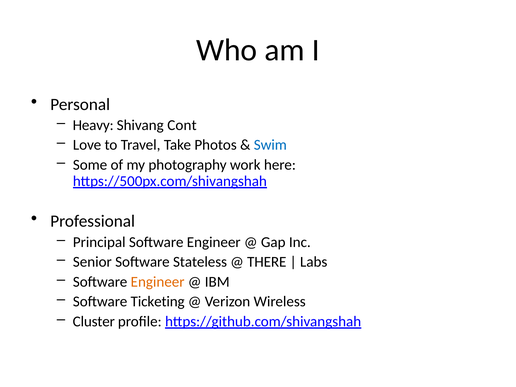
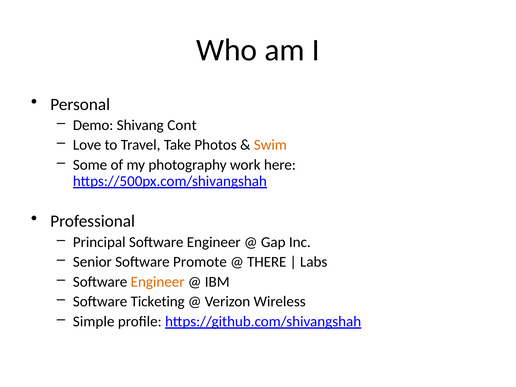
Heavy: Heavy -> Demo (93, 125)
Swim colour: blue -> orange (270, 145)
Stateless: Stateless -> Promote (200, 262)
Cluster: Cluster -> Simple (94, 322)
